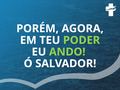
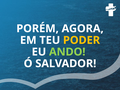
PODER colour: light green -> yellow (82, 40)
